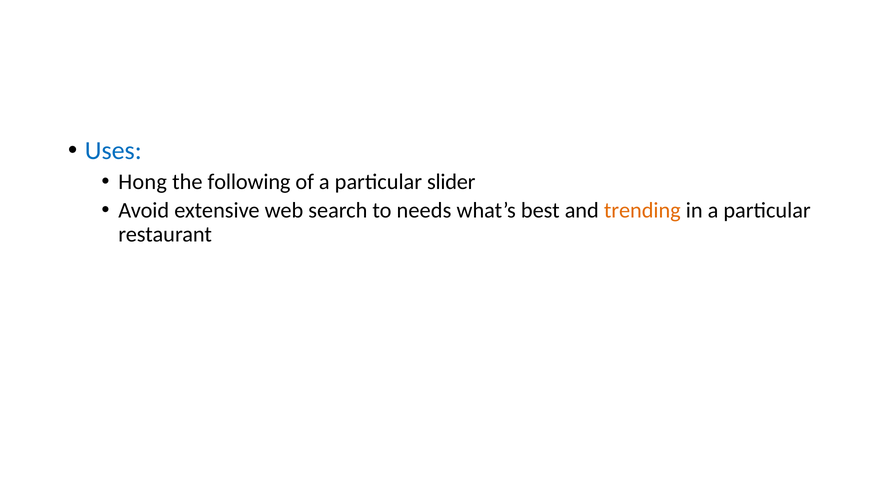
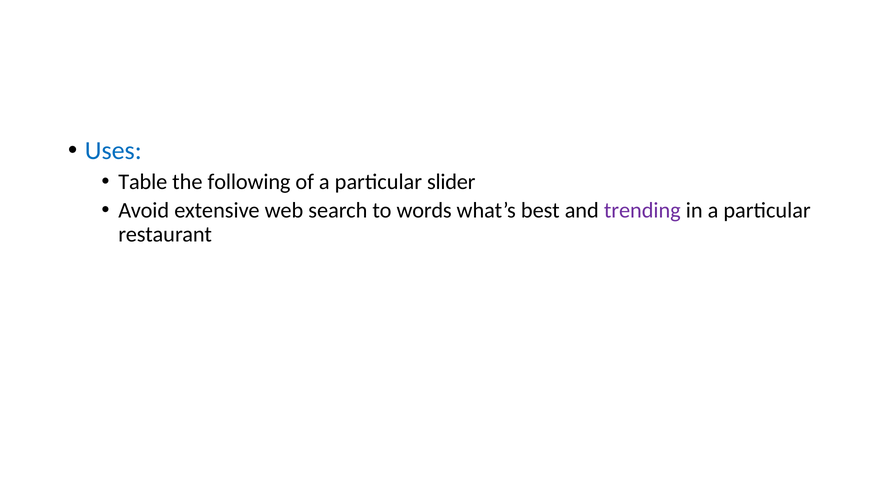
Hong: Hong -> Table (143, 182)
needs: needs -> words (424, 211)
trending colour: orange -> purple (642, 211)
